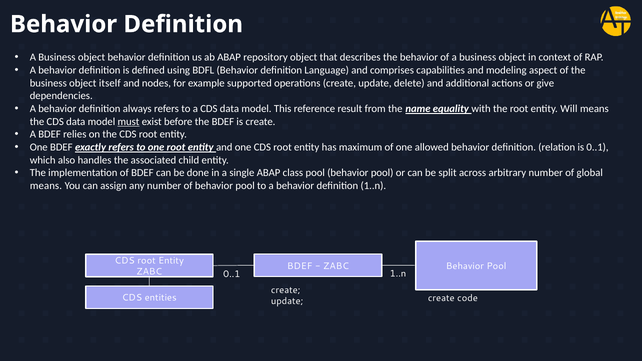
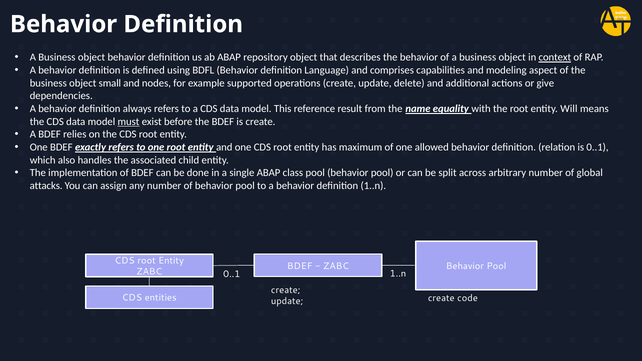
context underline: none -> present (555, 57)
itself: itself -> small (110, 83)
means: means -> attacks (46, 186)
